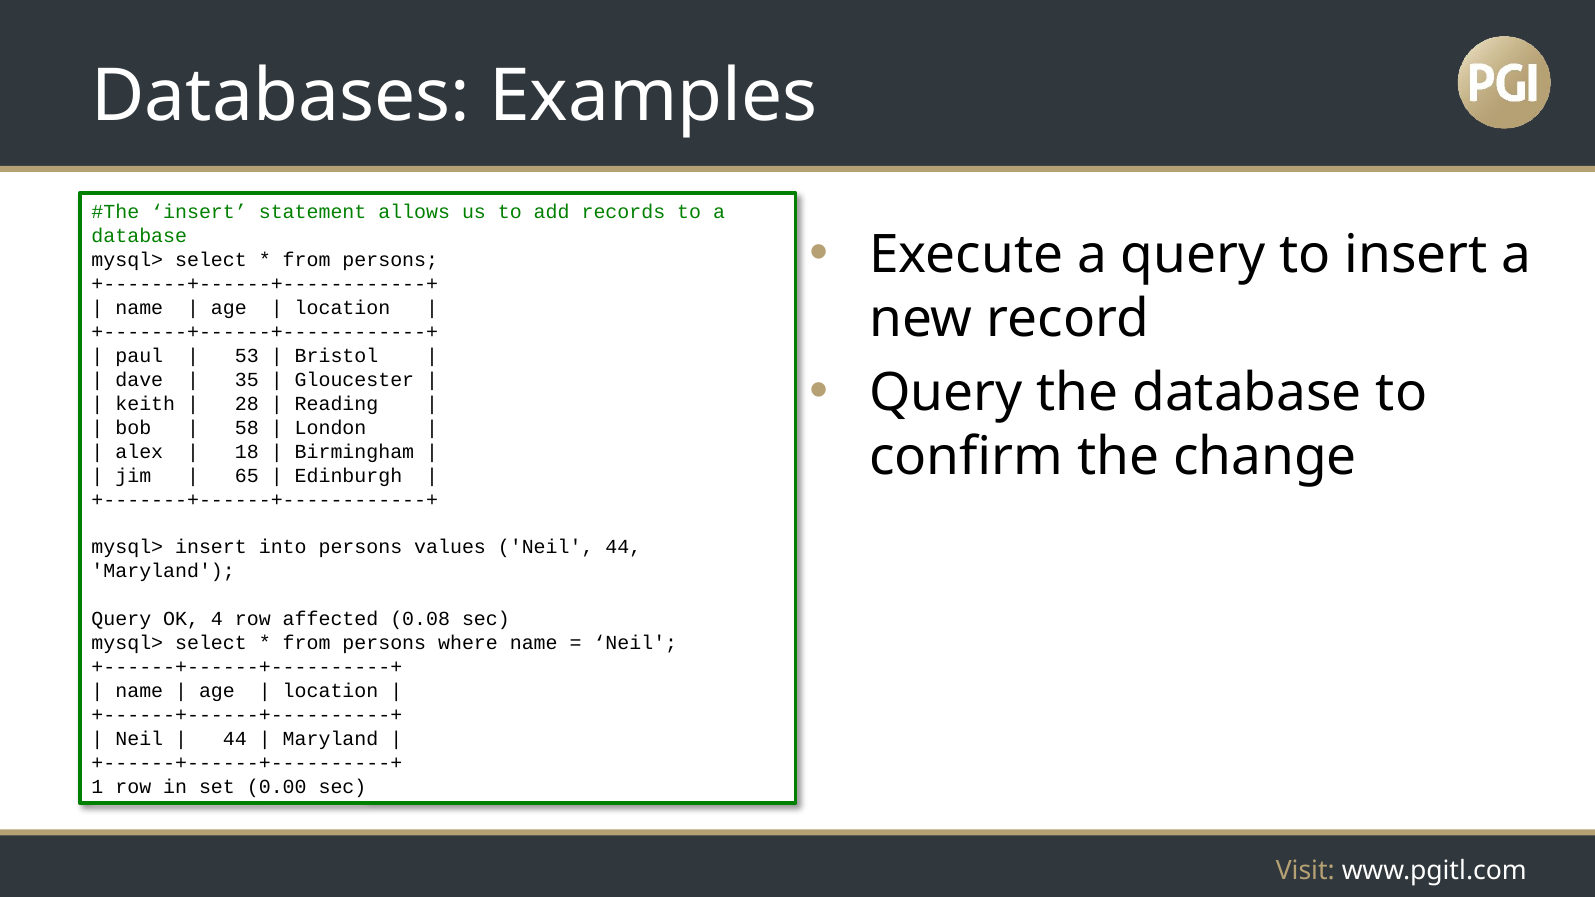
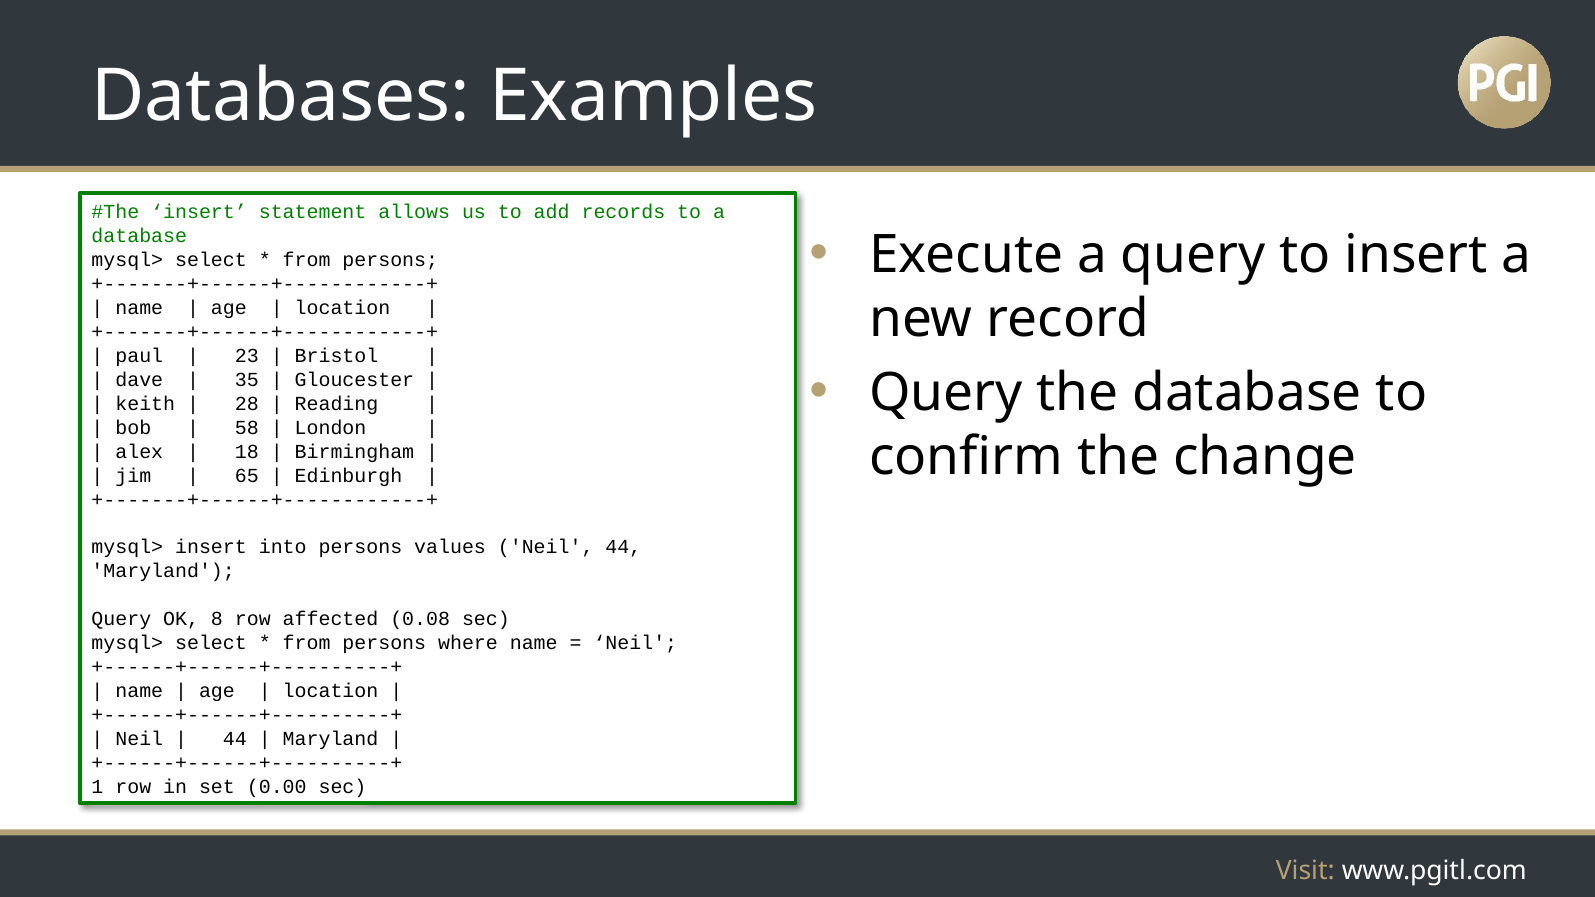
53: 53 -> 23 (247, 356)
4: 4 -> 8 (217, 619)
